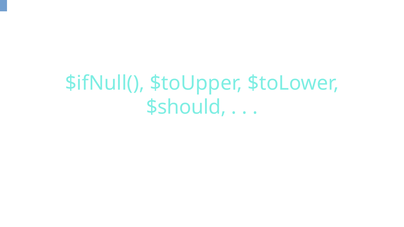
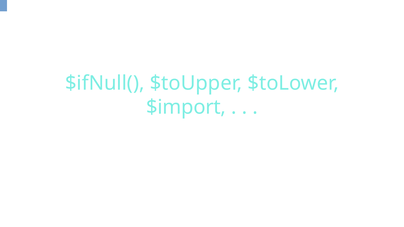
$should: $should -> $import (186, 107)
